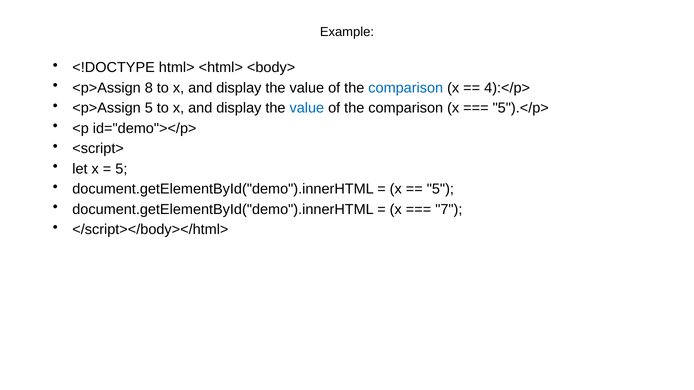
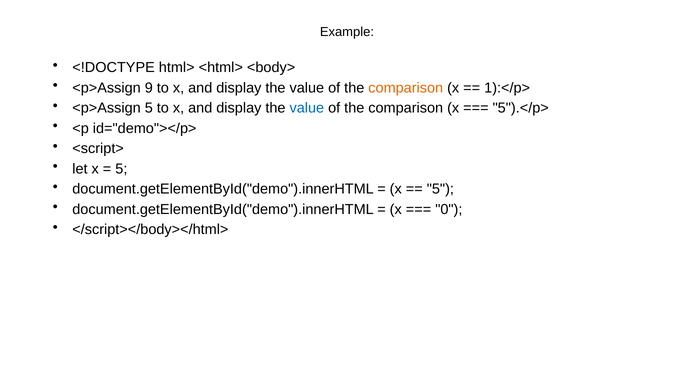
8: 8 -> 9 (149, 88)
comparison colour: blue -> orange (406, 88)
4):</p>: 4):</p> -> 1):</p> (507, 88)
7: 7 -> 0 (449, 210)
